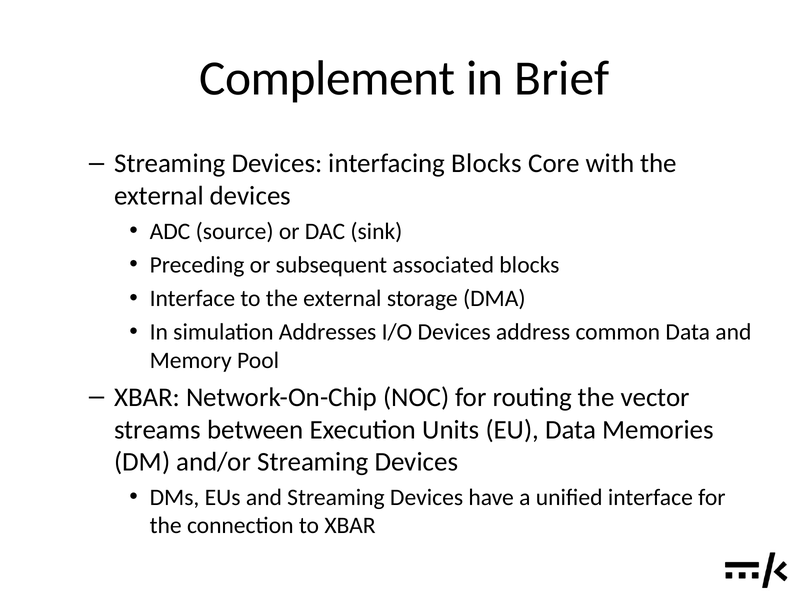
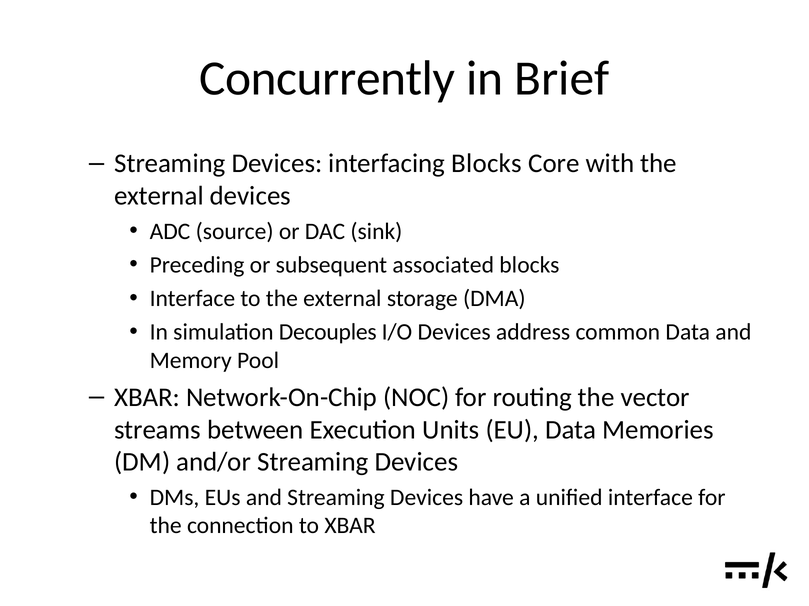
Complement: Complement -> Concurrently (327, 78)
Addresses: Addresses -> Decouples (328, 333)
